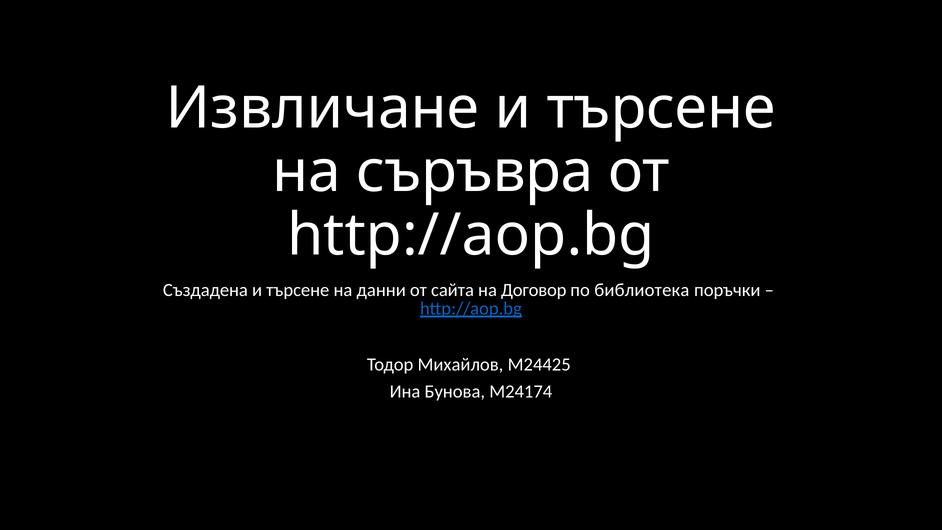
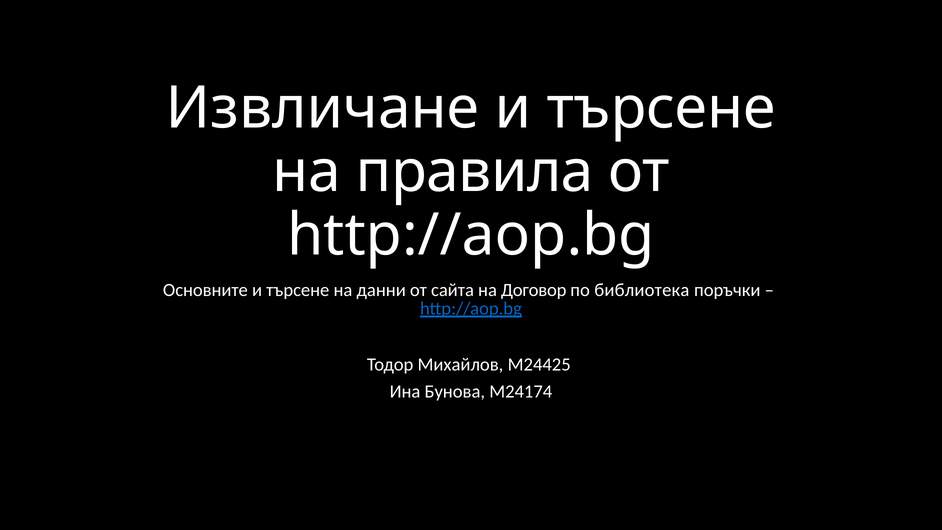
съръвра: съръвра -> правила (475, 172)
Създадена: Създадена -> Основните (205, 290)
